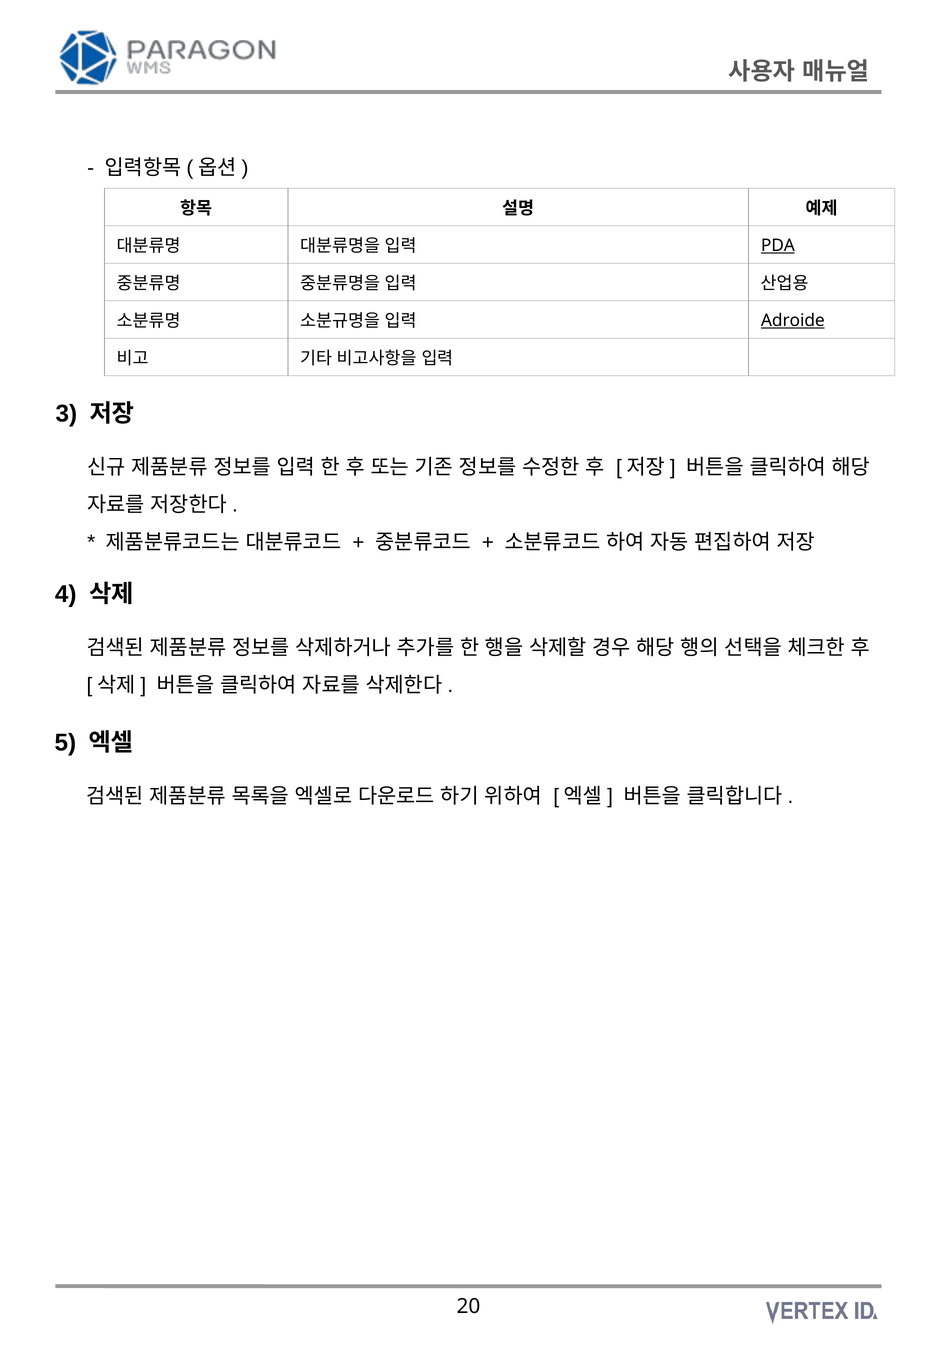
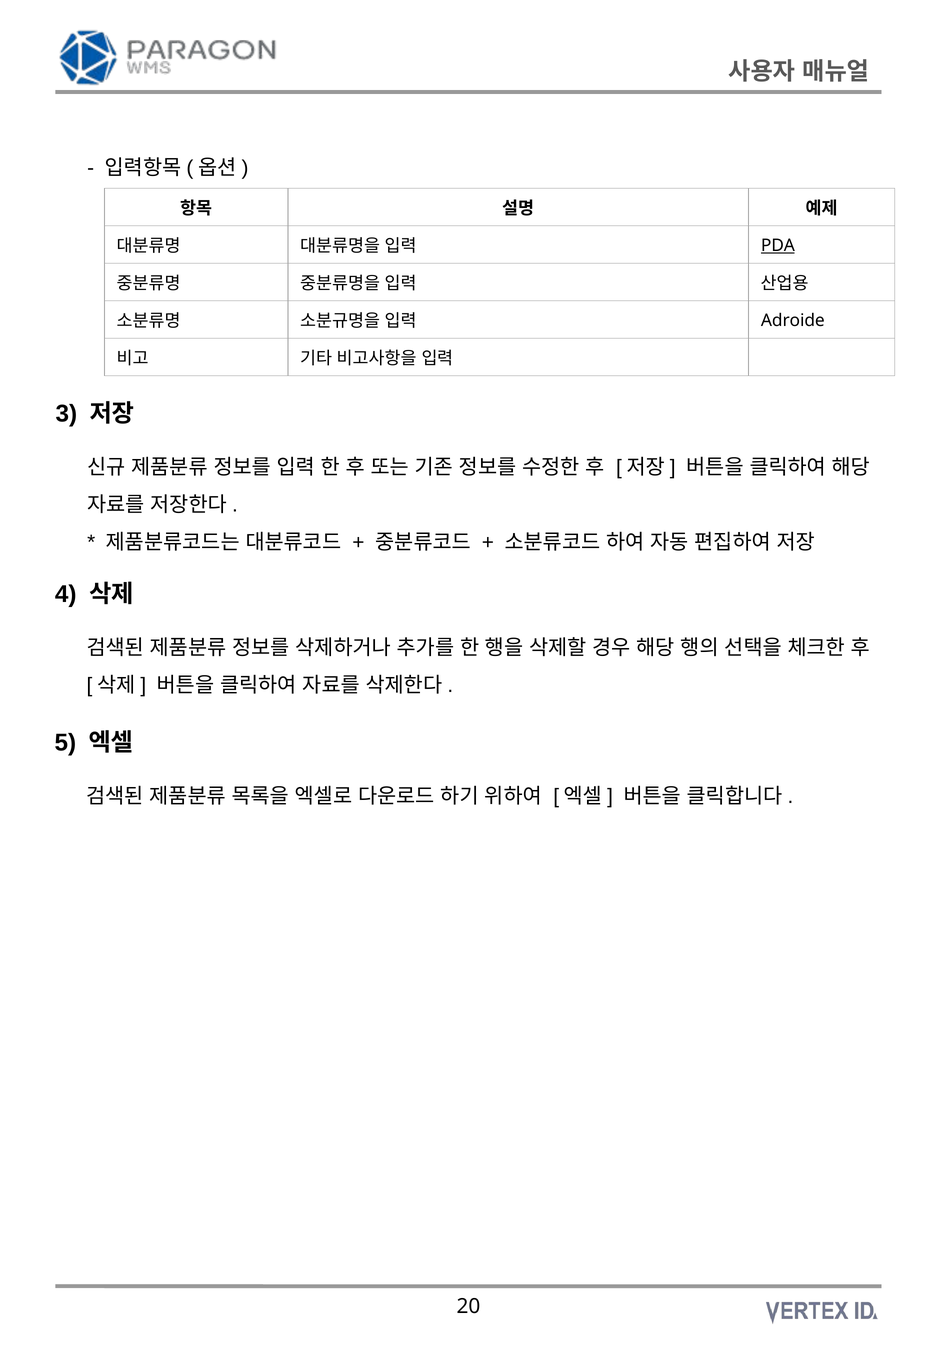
Adroide underline: present -> none (793, 321)
